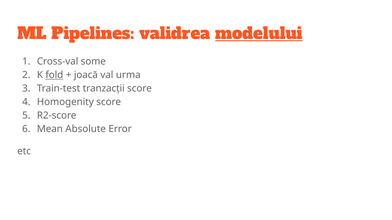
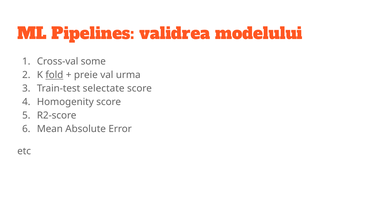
modelului underline: present -> none (259, 34)
joacă: joacă -> preie (86, 75)
tranzacții: tranzacții -> selectate (104, 89)
